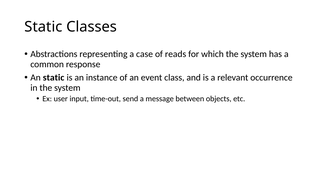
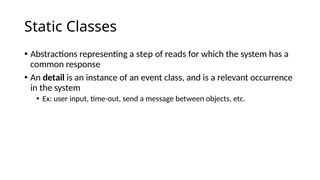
case: case -> step (144, 54)
An static: static -> detail (54, 78)
